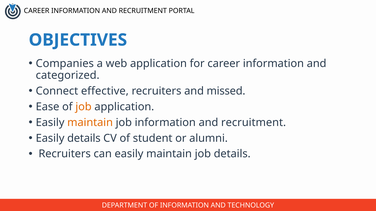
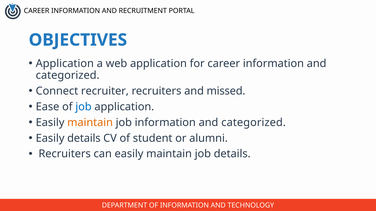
Companies: Companies -> Application (65, 64)
effective: effective -> recruiter (105, 91)
job colour: orange -> blue (84, 107)
job information and recruitment: recruitment -> categorized (254, 123)
